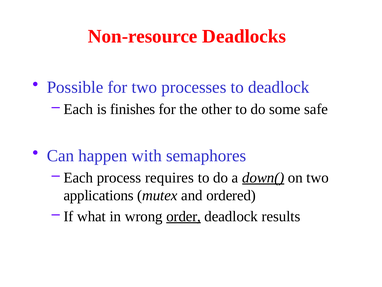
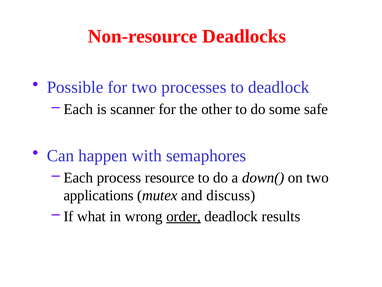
finishes: finishes -> scanner (133, 109)
requires: requires -> resource (170, 177)
down( underline: present -> none (263, 177)
ordered: ordered -> discuss (231, 195)
